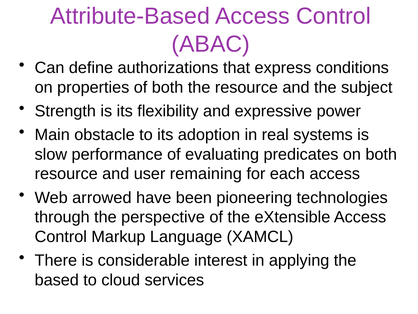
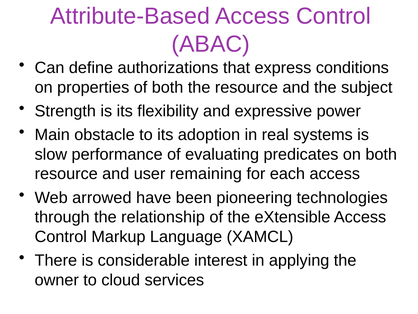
perspective: perspective -> relationship (163, 217)
based: based -> owner (57, 280)
